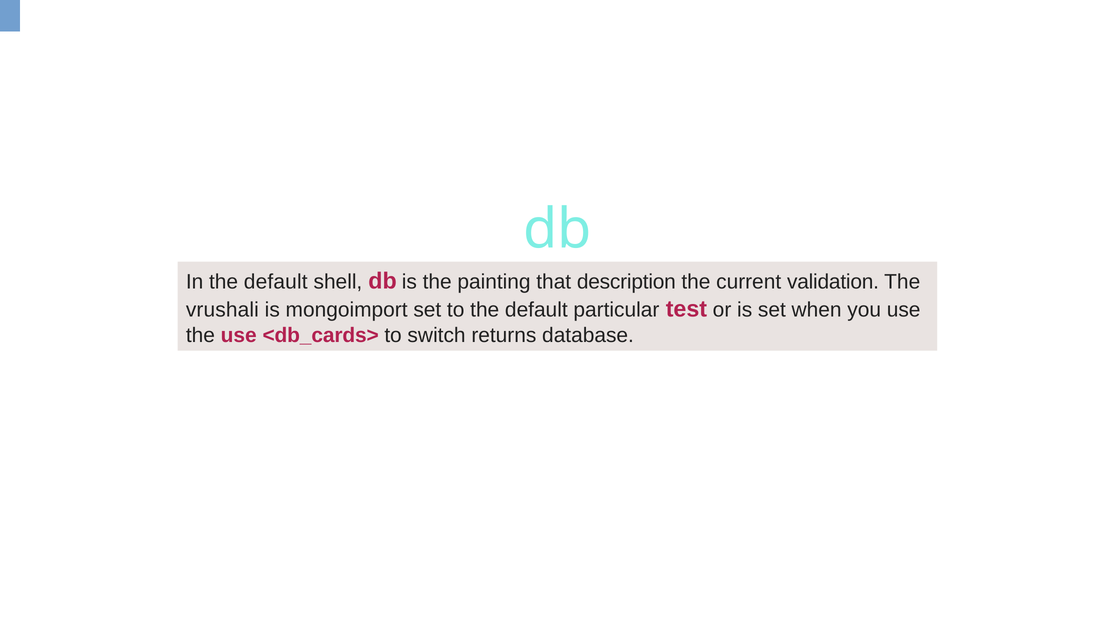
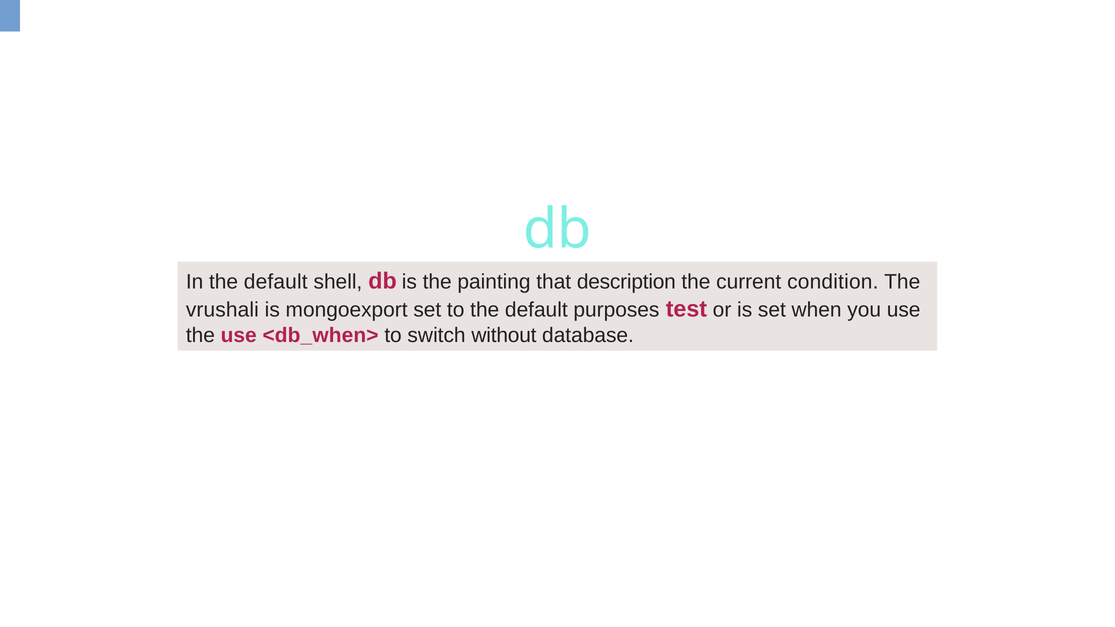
validation: validation -> condition (833, 282)
mongoimport: mongoimport -> mongoexport (347, 310)
particular: particular -> purposes (616, 310)
<db_cards>: <db_cards> -> <db_when> (321, 336)
returns: returns -> without (504, 336)
